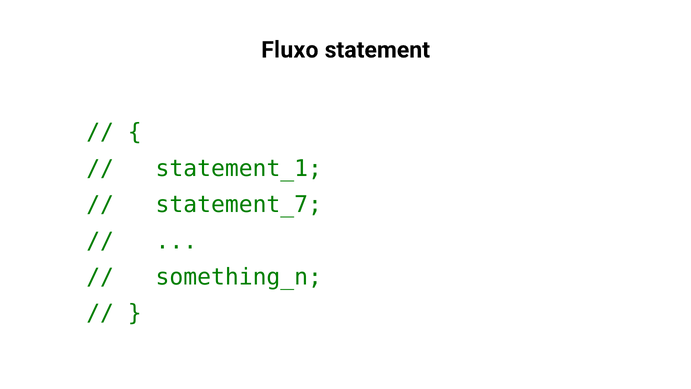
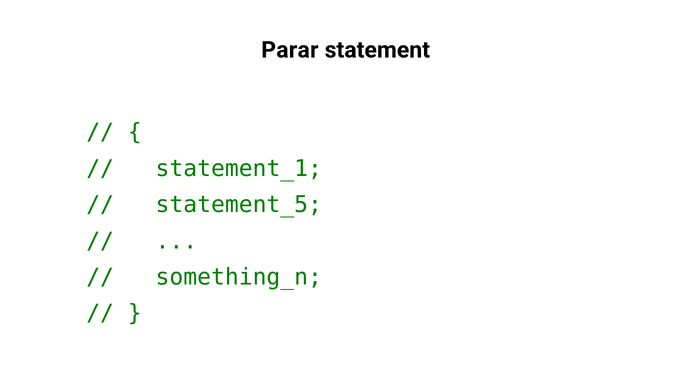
Fluxo: Fluxo -> Parar (290, 50)
statement_7: statement_7 -> statement_5 (239, 205)
